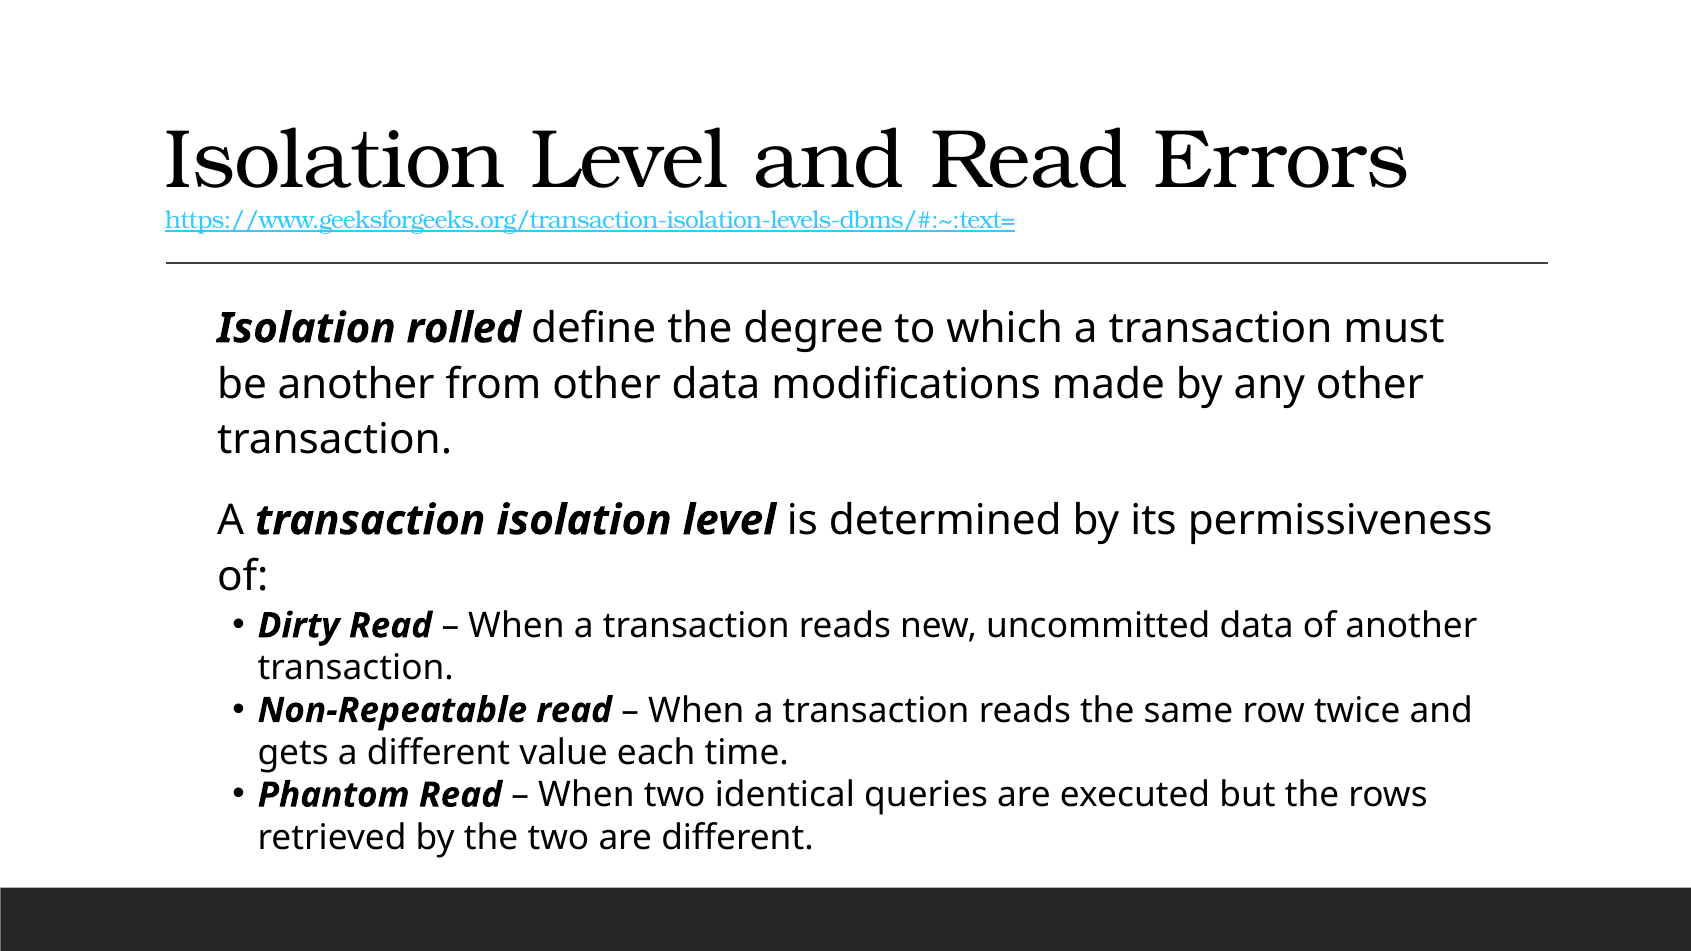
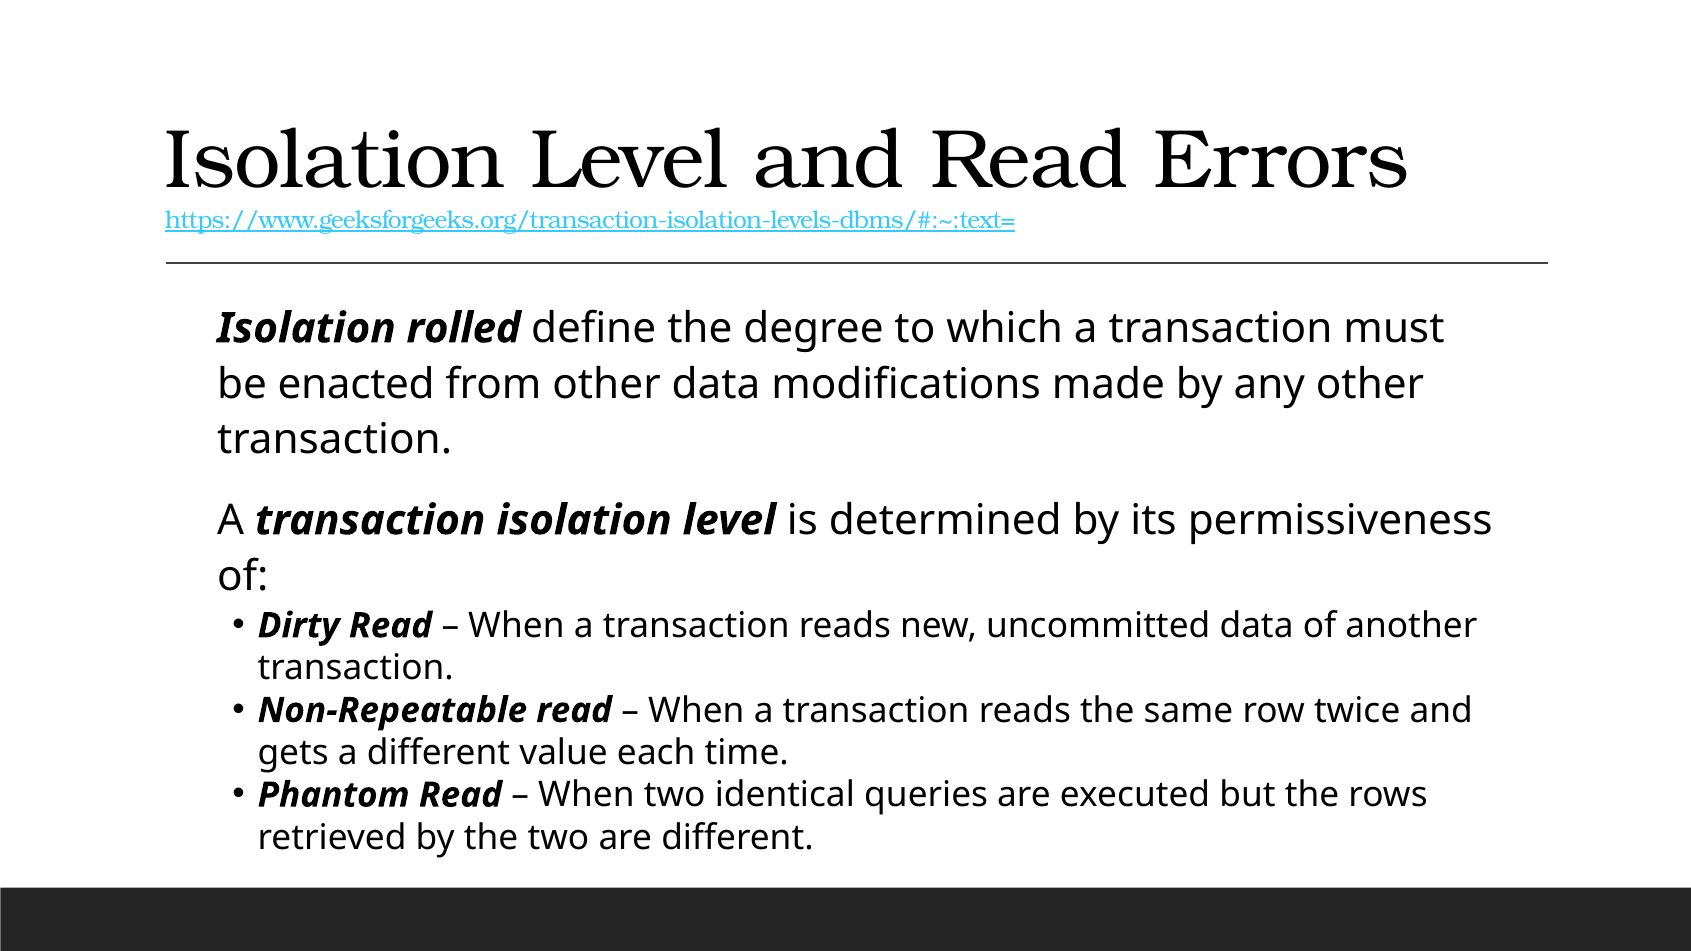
be another: another -> enacted (356, 384)
